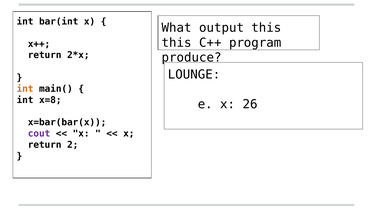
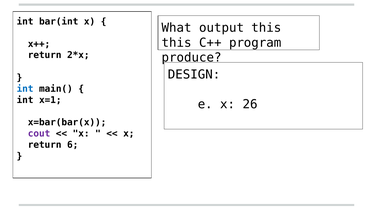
LOUNGE: LOUNGE -> DESIGN (194, 74)
int colour: orange -> blue (25, 89)
x=8: x=8 -> x=1 (50, 100)
2: 2 -> 6 (73, 145)
